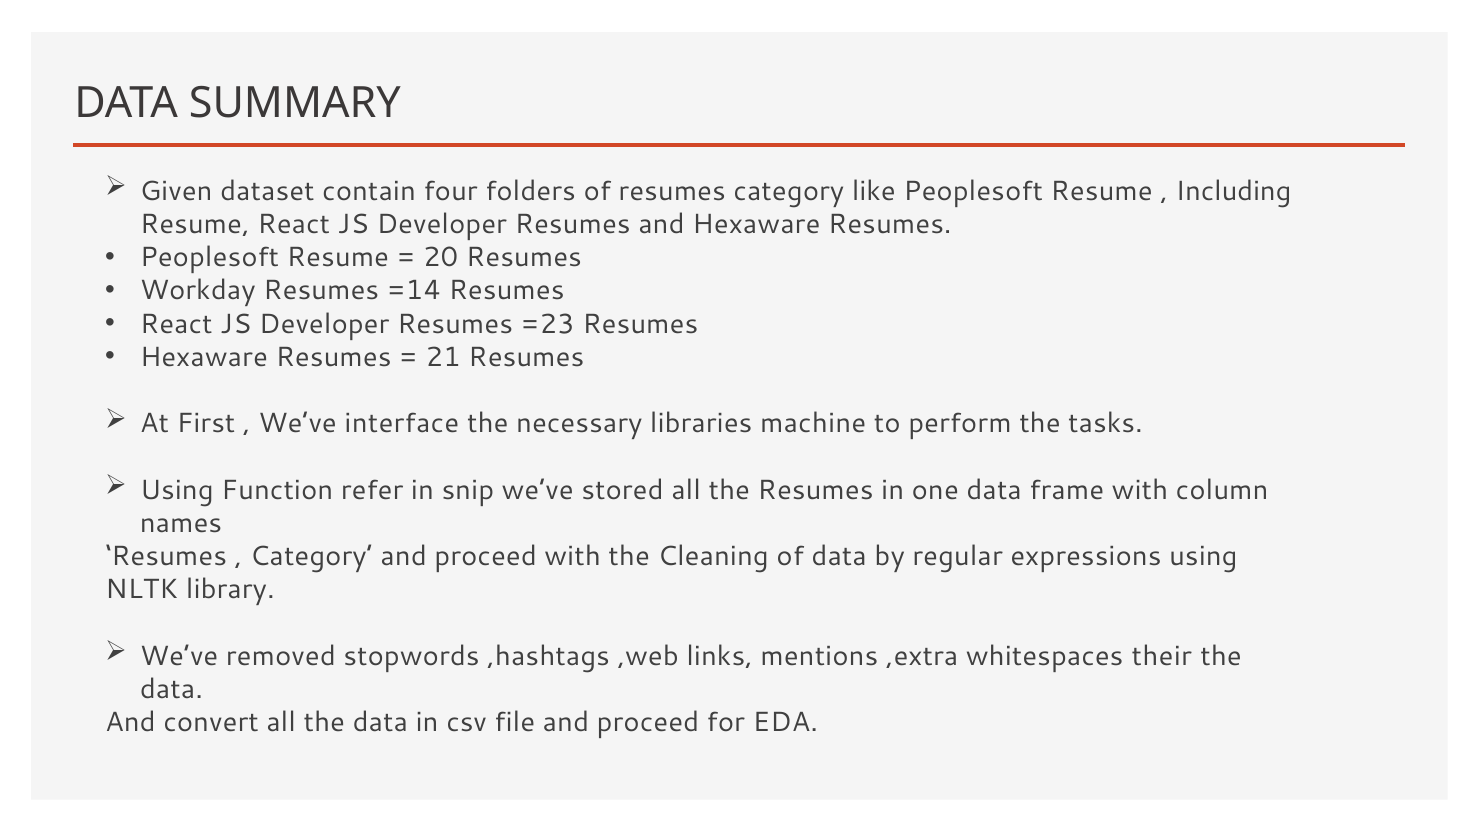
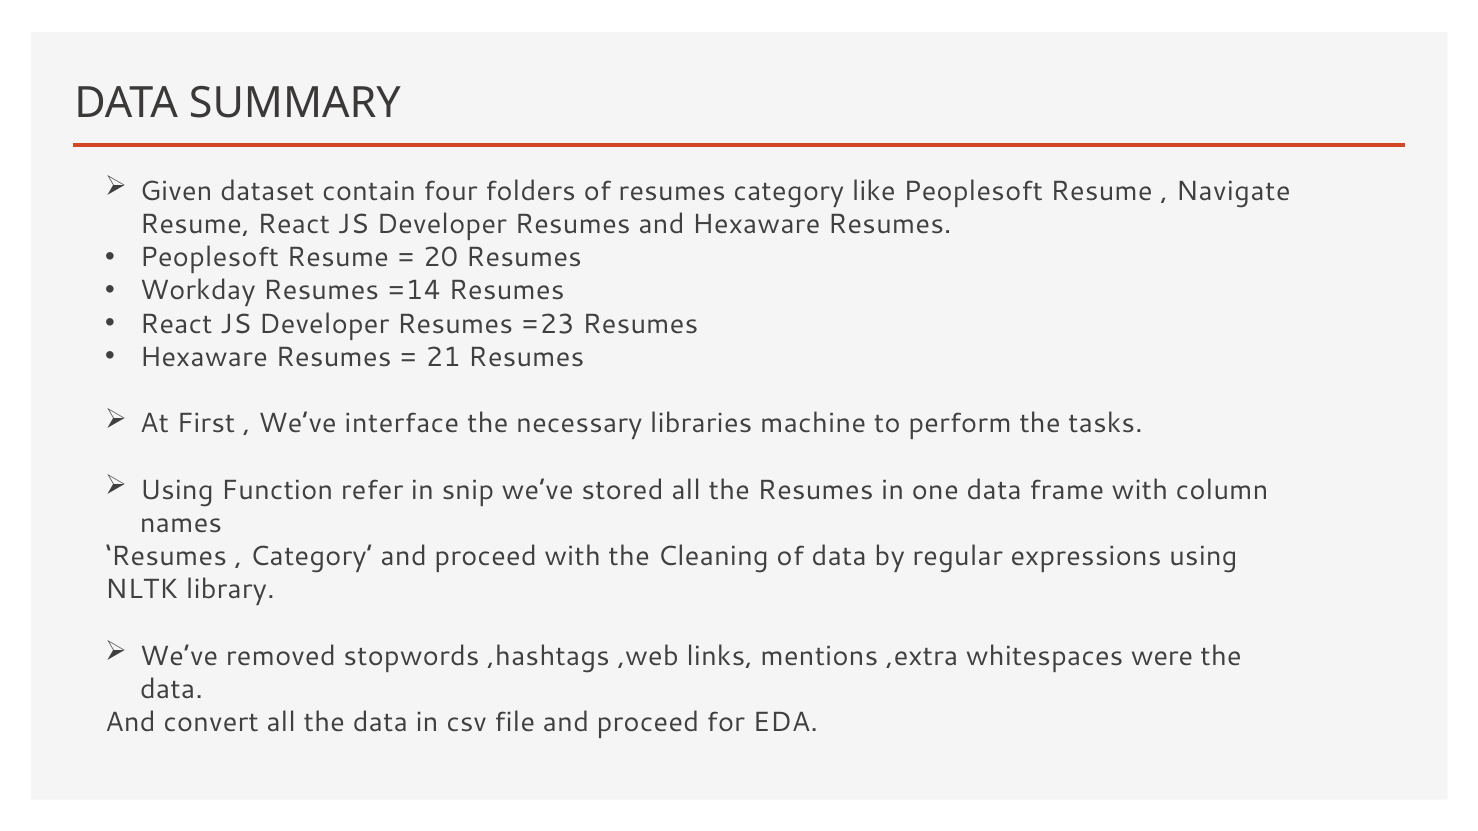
Including: Including -> Navigate (1233, 191)
their: their -> were (1162, 657)
